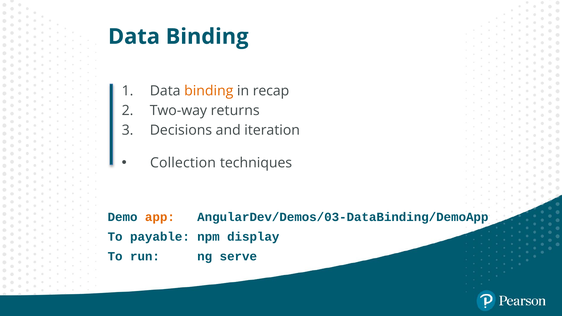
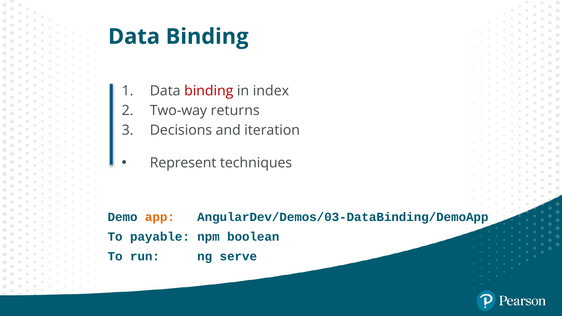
binding colour: orange -> red (209, 91)
recap: recap -> index (271, 91)
Collection: Collection -> Represent (183, 163)
display: display -> boolean (253, 237)
